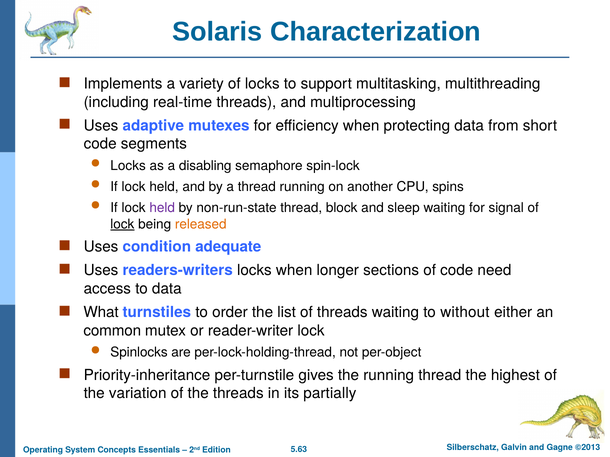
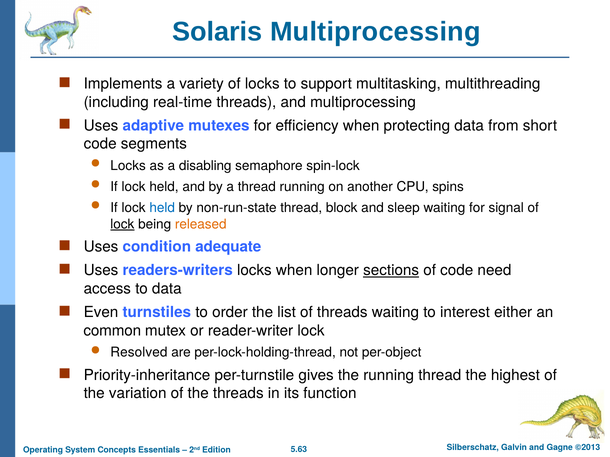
Solaris Characterization: Characterization -> Multiprocessing (375, 32)
held colour: purple -> blue (162, 208)
sections underline: none -> present (391, 271)
What: What -> Even (101, 313)
without: without -> interest (465, 313)
Spinlocks: Spinlocks -> Resolved (139, 353)
partially: partially -> function (330, 394)
